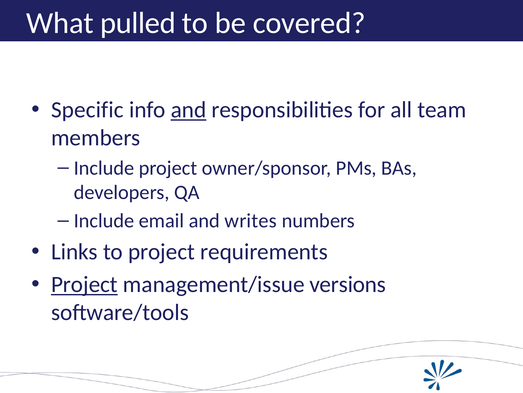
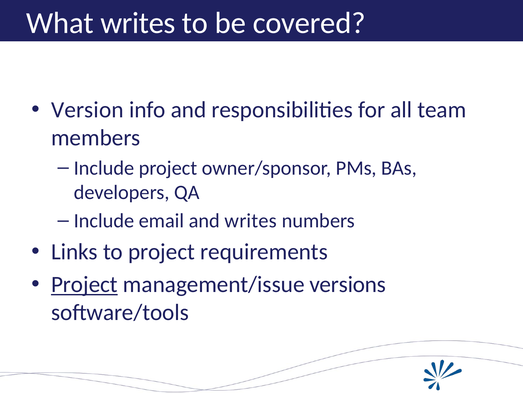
What pulled: pulled -> writes (138, 23)
Specific: Specific -> Version (87, 110)
and underline: present -> none (188, 110)
